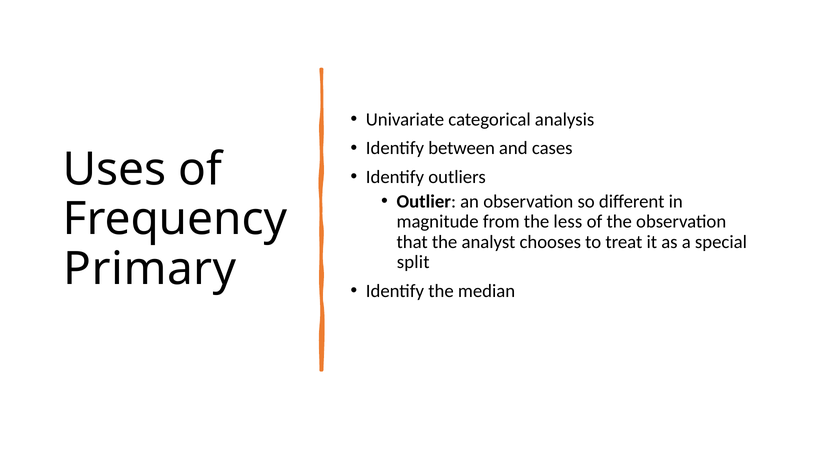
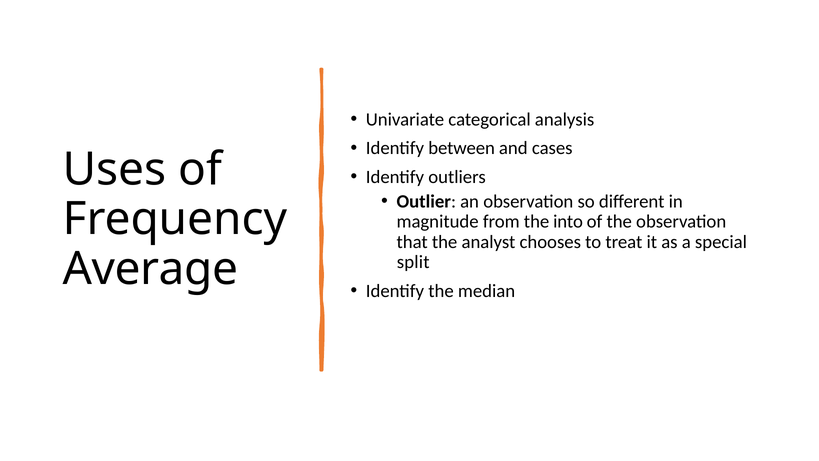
less: less -> into (568, 222)
Primary: Primary -> Average (150, 269)
